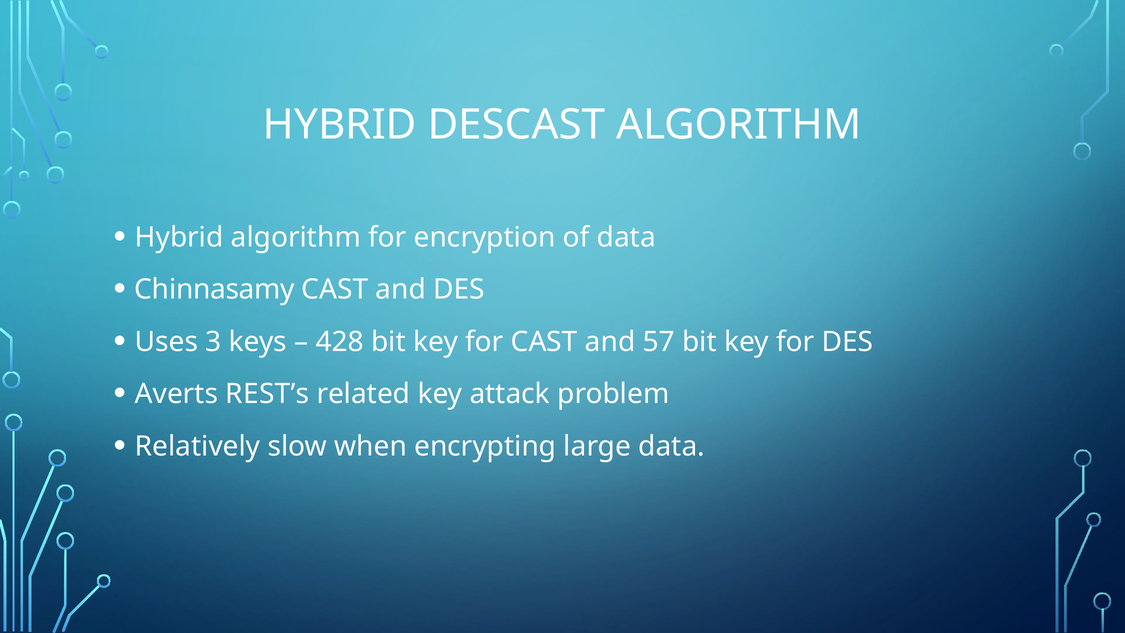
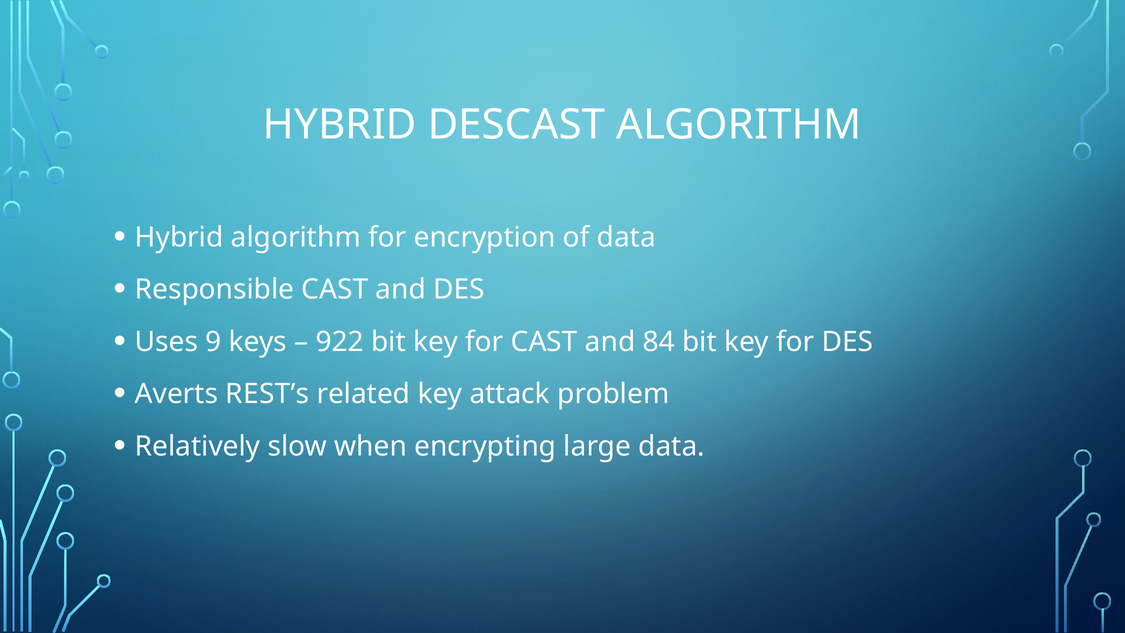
Chinnasamy: Chinnasamy -> Responsible (215, 290)
3: 3 -> 9 (214, 342)
428: 428 -> 922 (340, 342)
57: 57 -> 84 (659, 342)
